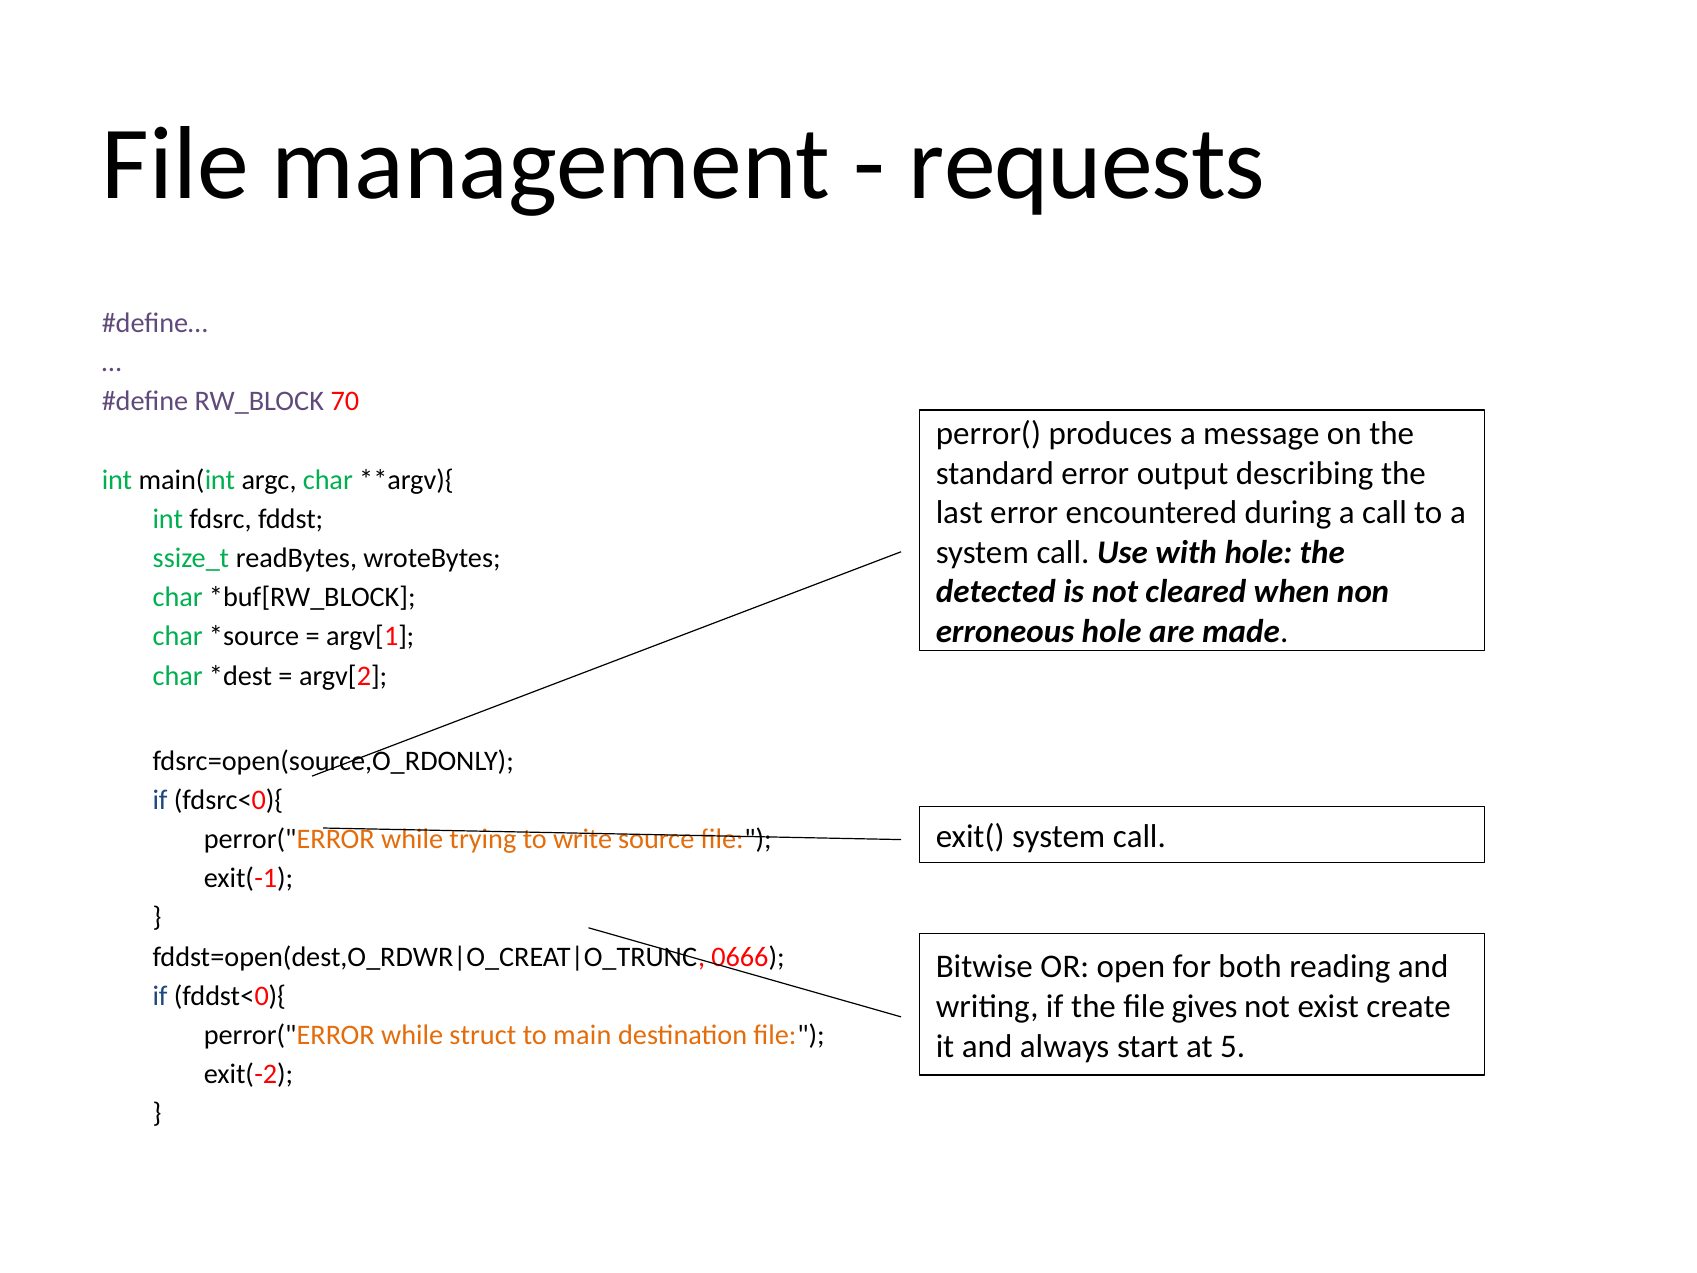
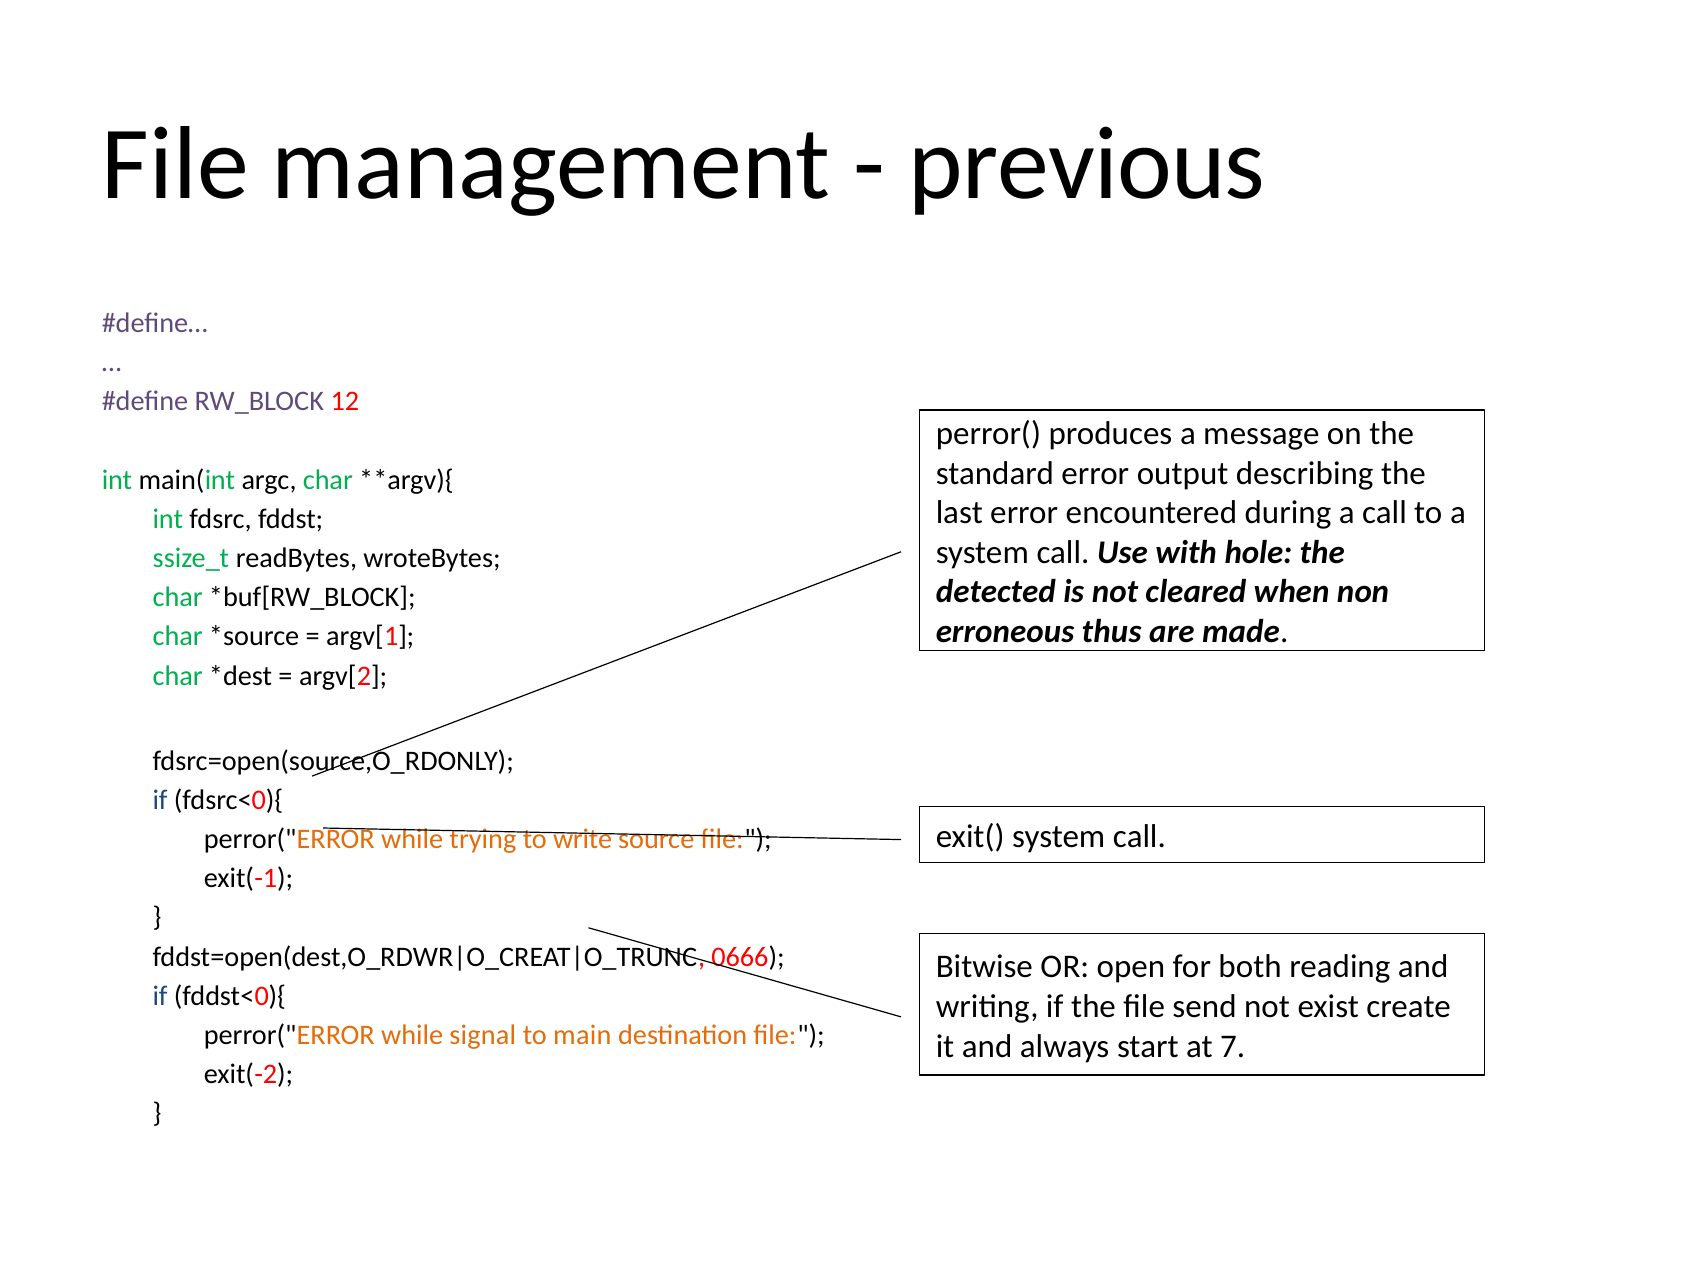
requests: requests -> previous (1087, 164)
70: 70 -> 12 (345, 402)
erroneous hole: hole -> thus (1112, 632)
gives: gives -> send (1204, 1006)
struct: struct -> signal (483, 1035)
5: 5 -> 7 (1233, 1046)
